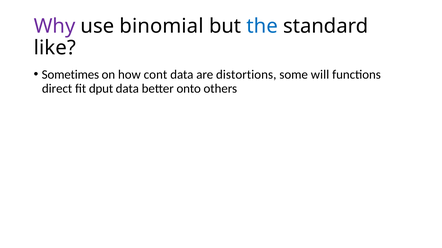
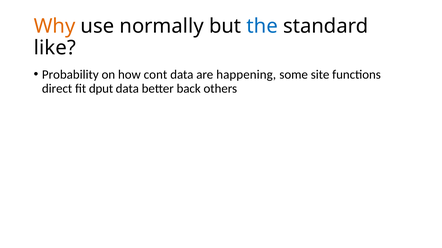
Why colour: purple -> orange (55, 26)
binomial: binomial -> normally (162, 26)
Sometimes: Sometimes -> Probability (70, 75)
distortions: distortions -> happening (246, 75)
will: will -> site (320, 75)
onto: onto -> back (189, 89)
